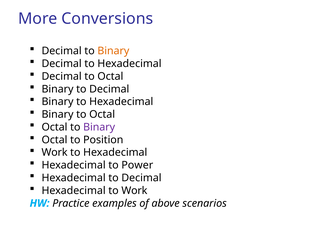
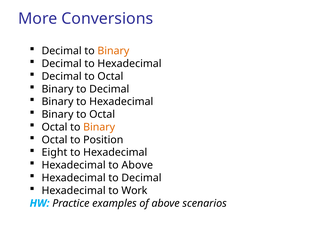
Binary colour: purple -> orange (99, 127)
Work: Work -> Eight (54, 153)
to Power: Power -> Above (137, 166)
